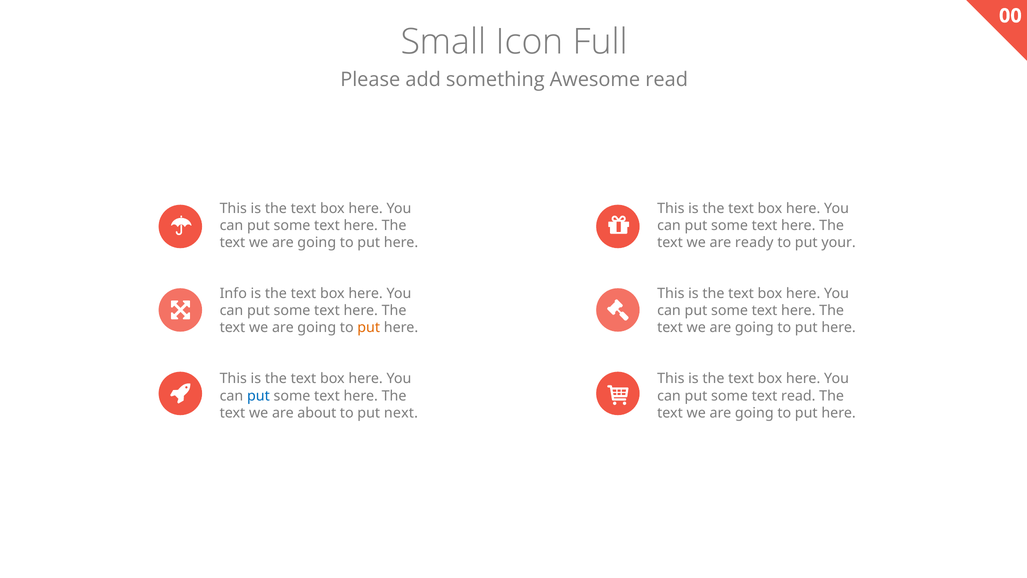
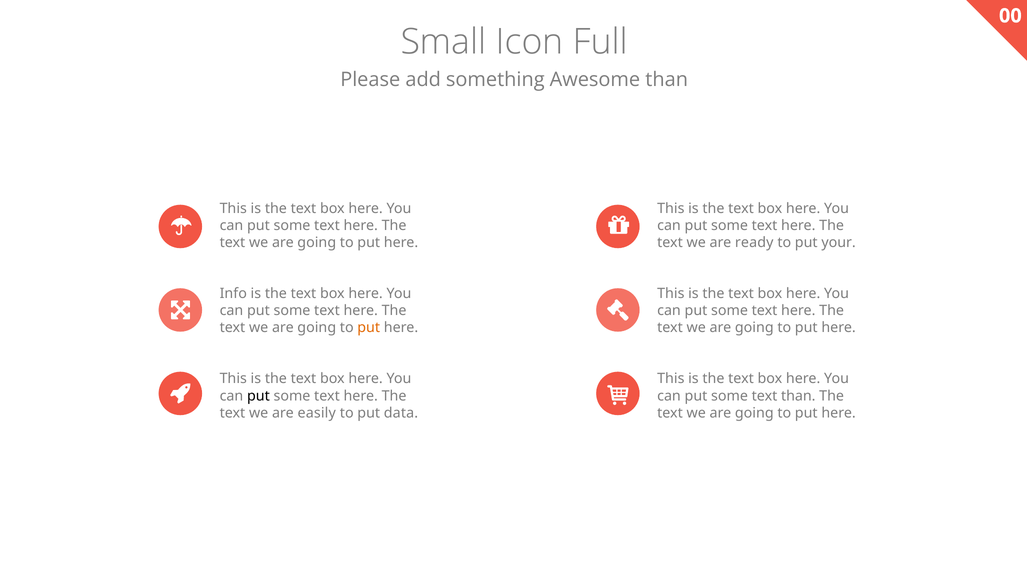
Awesome read: read -> than (667, 80)
put colour: blue -> black (258, 396)
text read: read -> than (798, 396)
about: about -> easily (317, 413)
next: next -> data (401, 413)
